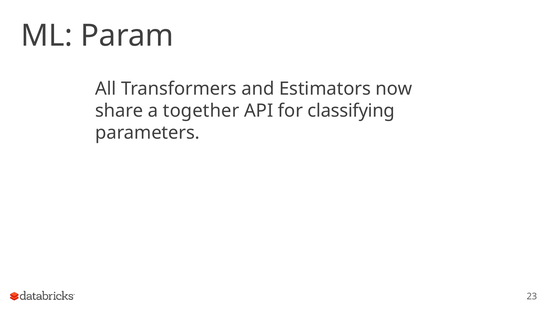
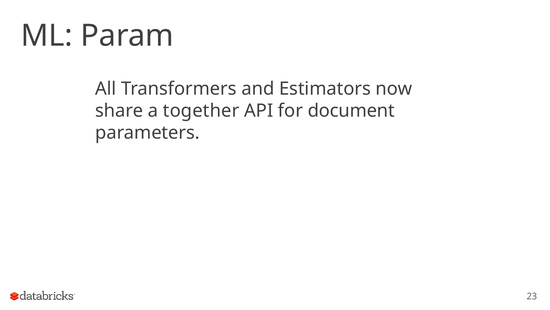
classifying: classifying -> document (351, 111)
